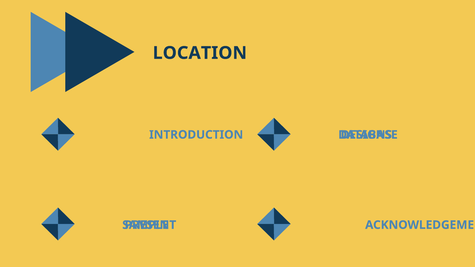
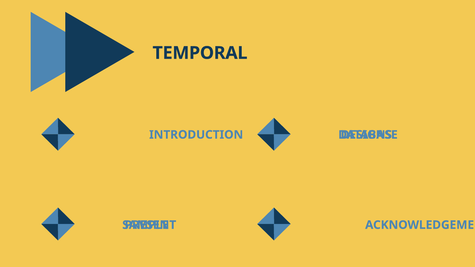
LOCATION: LOCATION -> TEMPORAL (200, 53)
